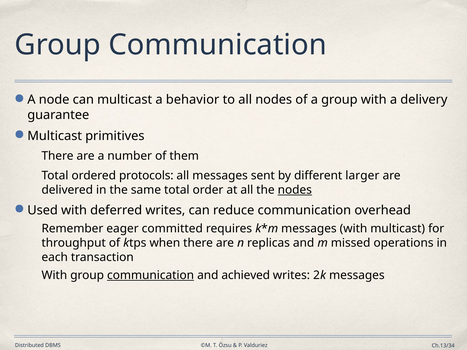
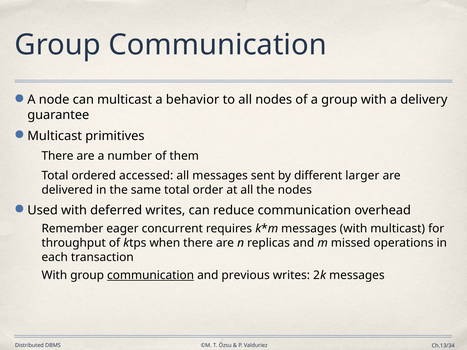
protocols: protocols -> accessed (146, 176)
nodes underline: present -> none (295, 190)
committed: committed -> concurrent (172, 229)
achieved: achieved -> previous (246, 275)
